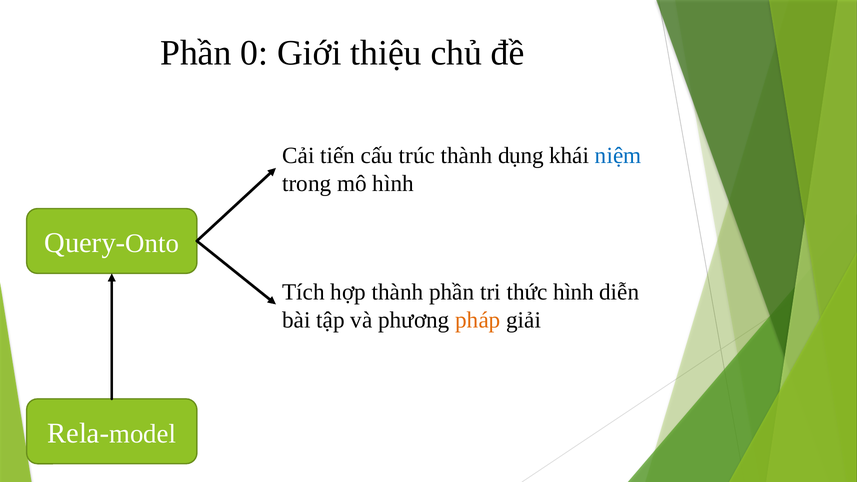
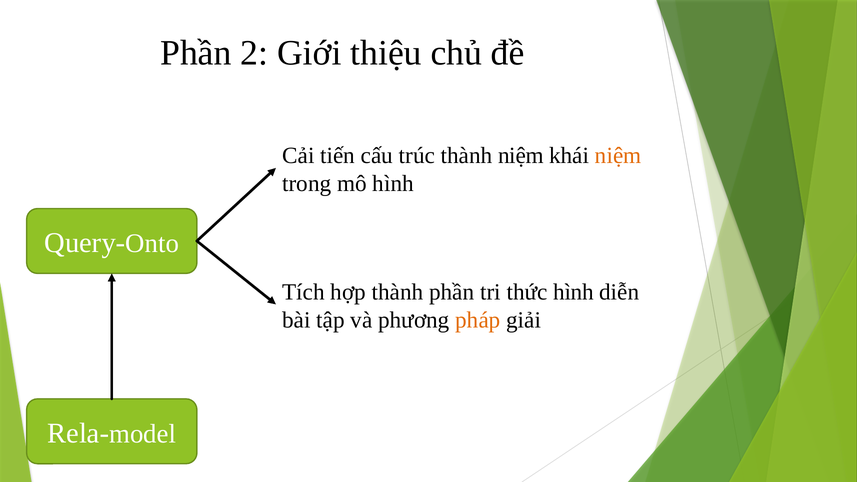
0: 0 -> 2 (254, 53)
thành dụng: dụng -> niệm (521, 156)
niệm colour: blue -> orange (618, 156)
